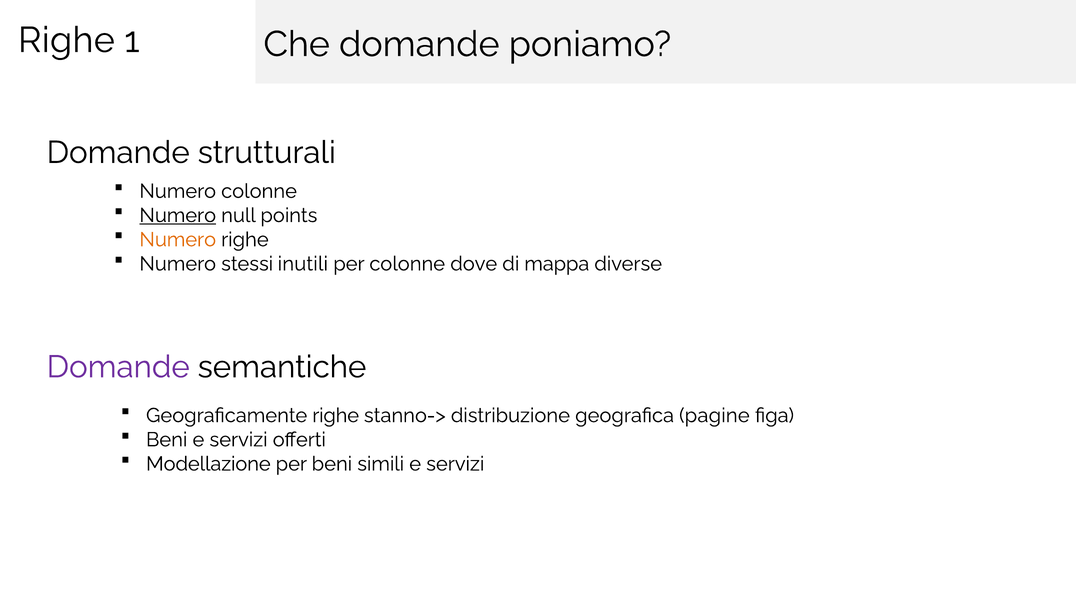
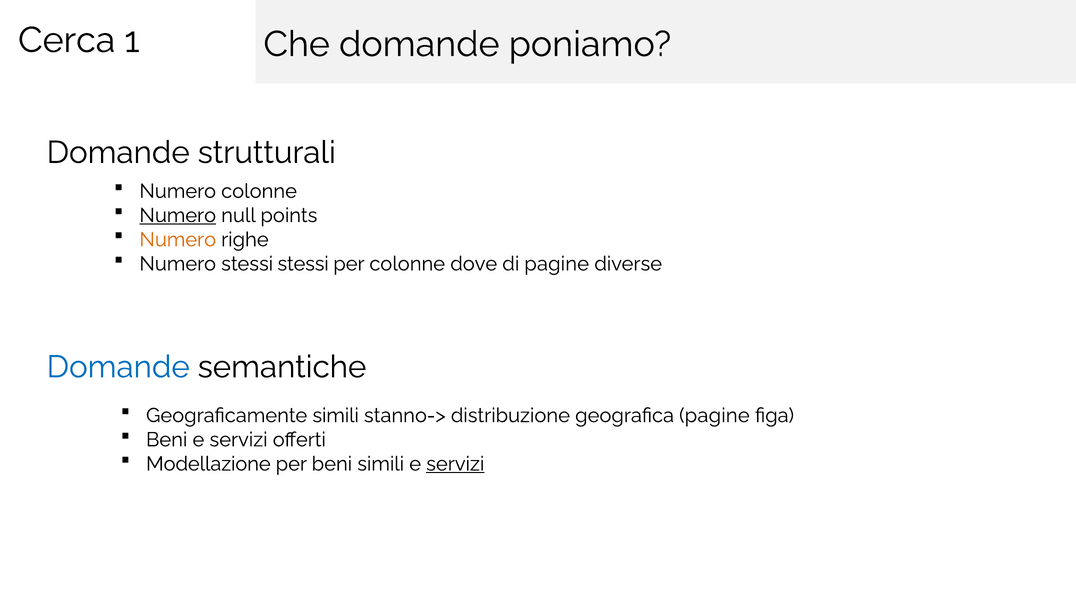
Righe: Righe -> Cerca (67, 40)
stessi inutili: inutili -> stessi (303, 264)
di mappa: mappa -> pagine (557, 264)
Domande colour: purple -> blue (118, 367)
Geograficamente righe: righe -> simili (336, 416)
servizi underline: none -> present (455, 464)
